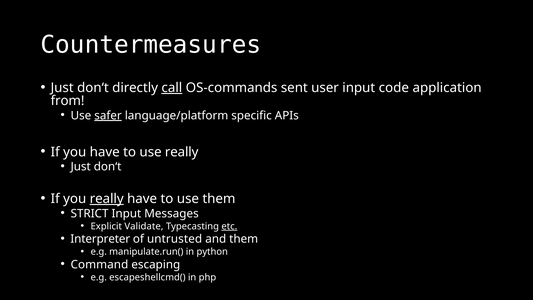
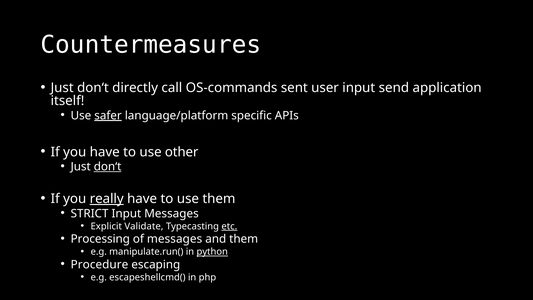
call underline: present -> none (172, 88)
code: code -> send (394, 88)
from: from -> itself (67, 101)
use really: really -> other (182, 152)
don‘t underline: none -> present (108, 167)
Interpreter: Interpreter -> Processing (100, 239)
of untrusted: untrusted -> messages (175, 239)
python underline: none -> present (212, 252)
Command: Command -> Procedure (99, 264)
